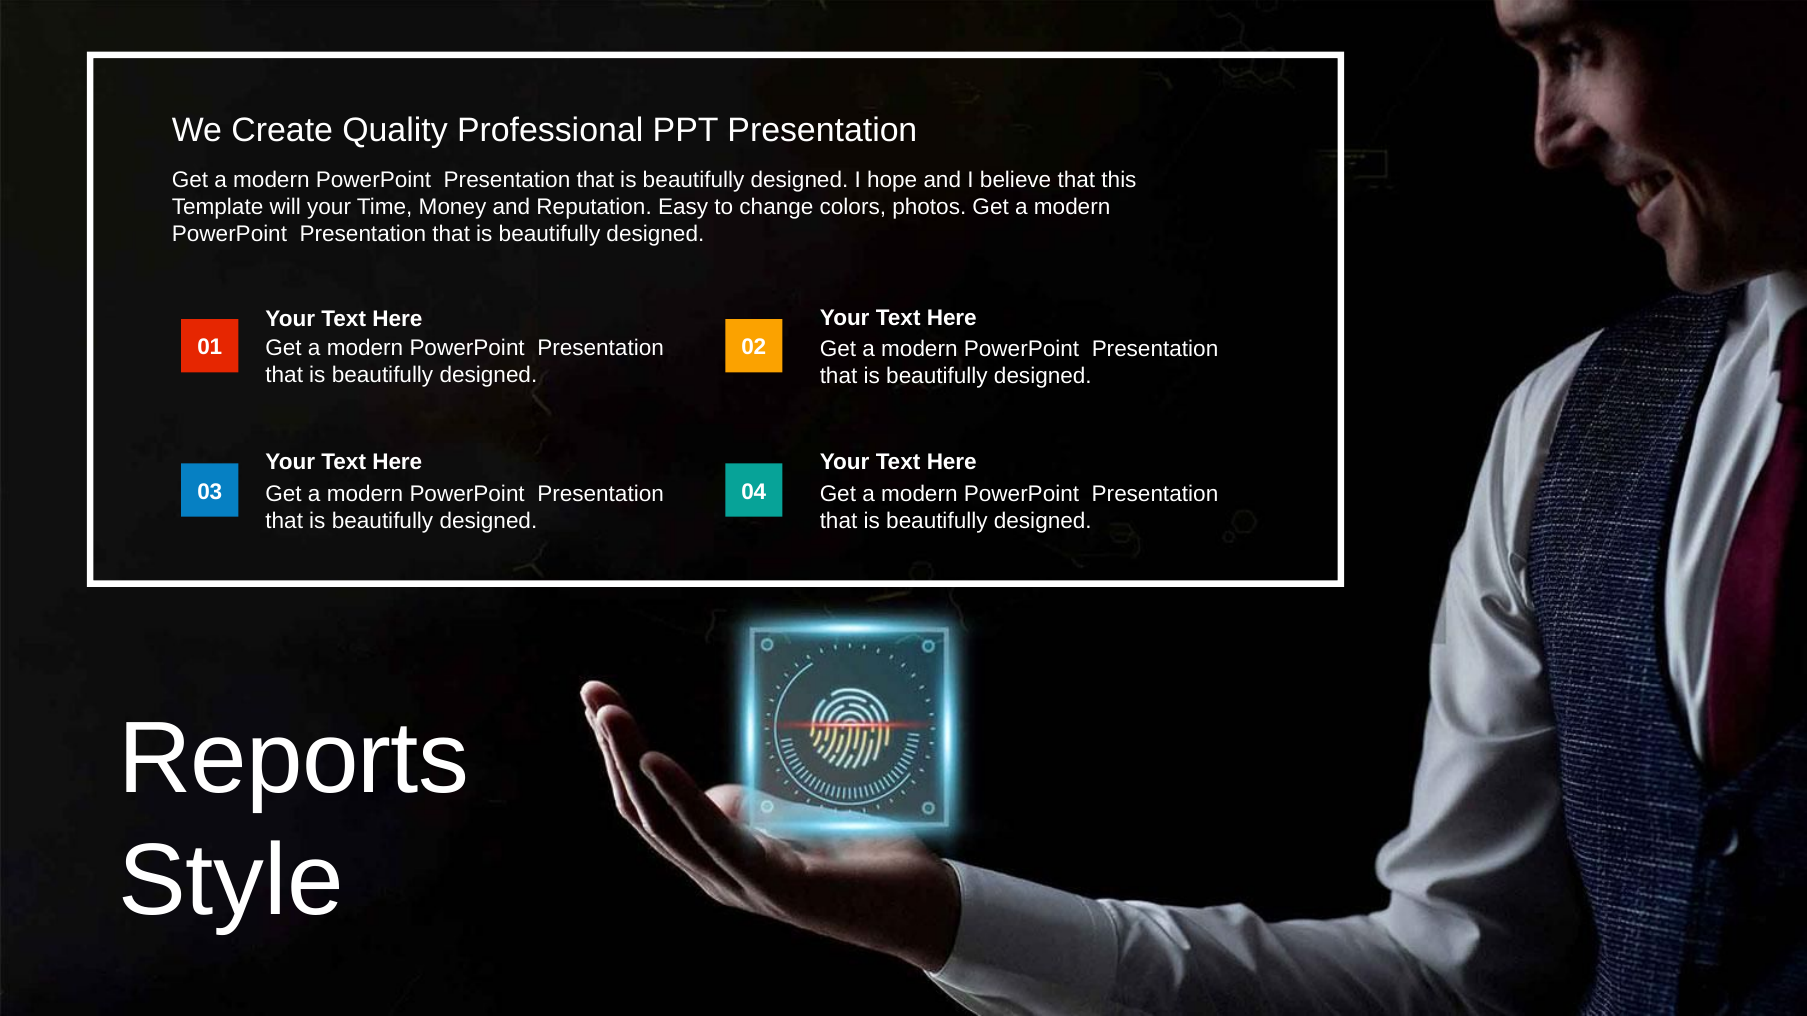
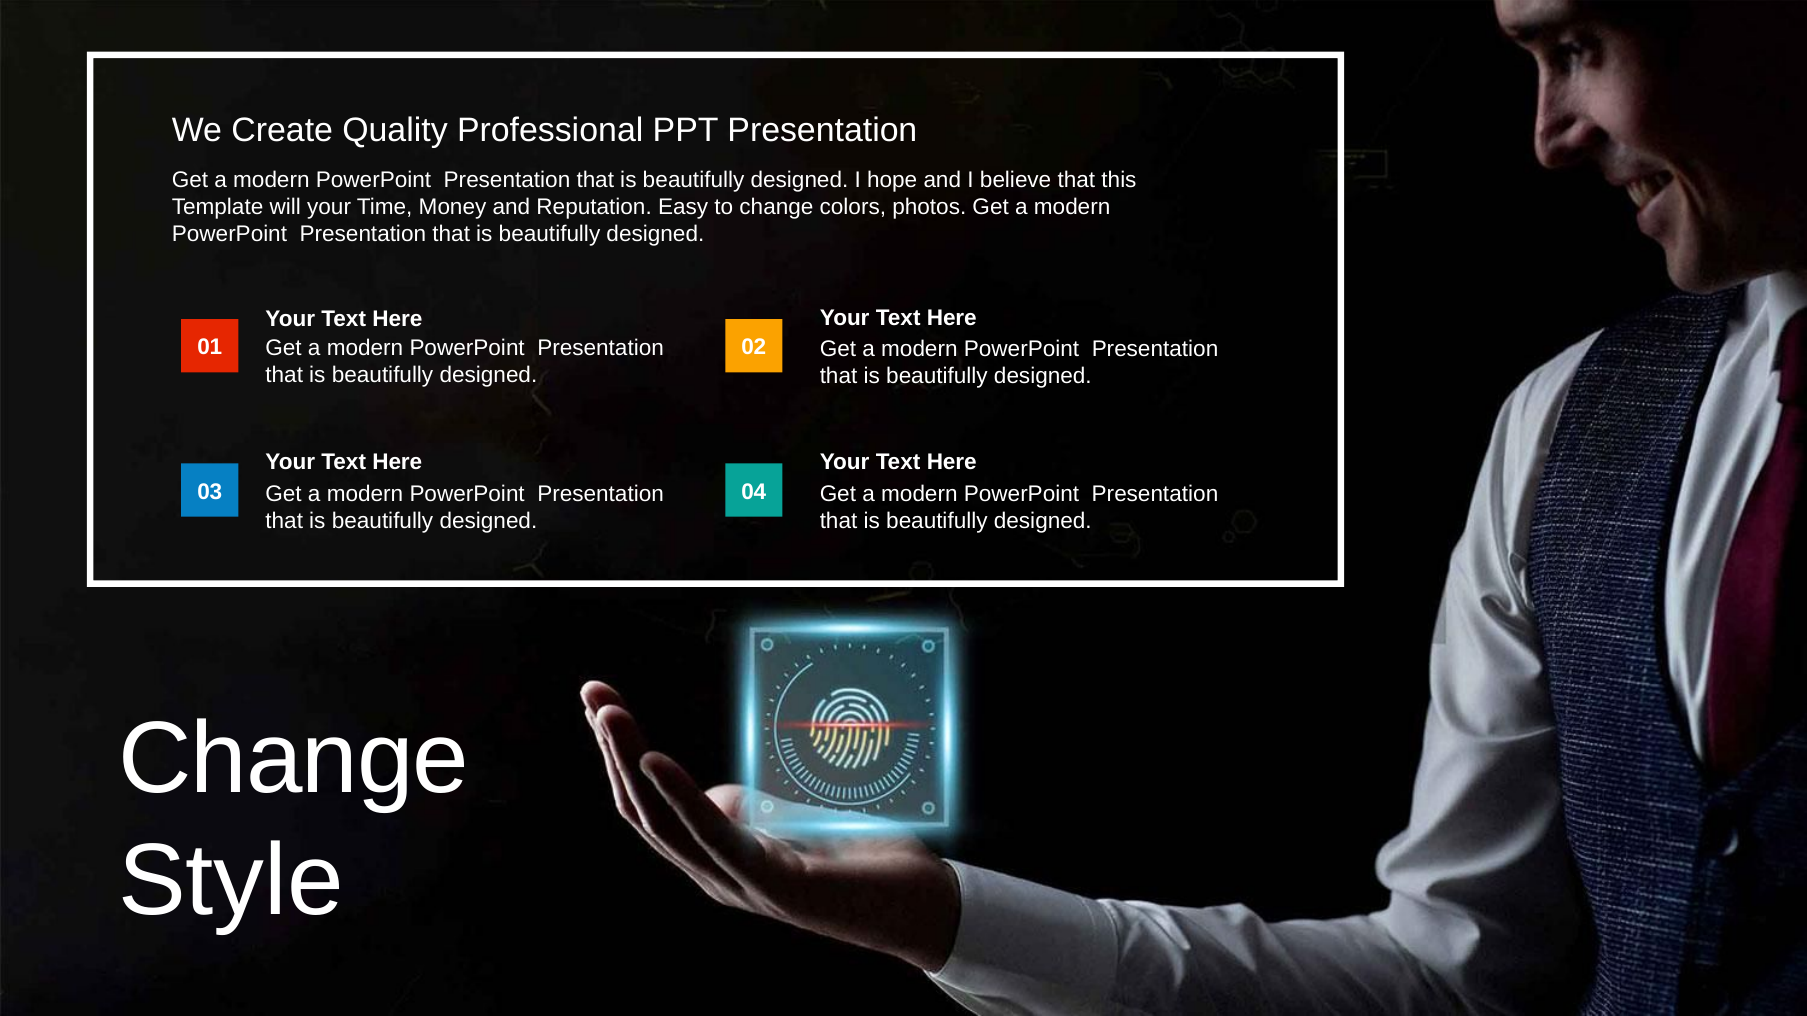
Reports: Reports -> Change (294, 759)
